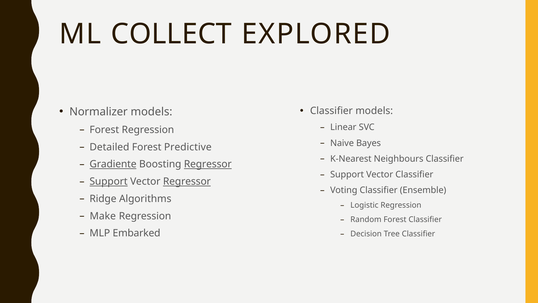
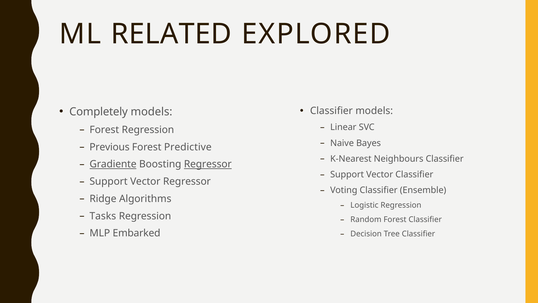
COLLECT: COLLECT -> RELATED (171, 34)
Normalizer: Normalizer -> Completely (99, 112)
Detailed: Detailed -> Previous (110, 147)
Support underline: present -> none (109, 181)
Regressor underline: present -> none (187, 181)
Make: Make -> Tasks (103, 216)
